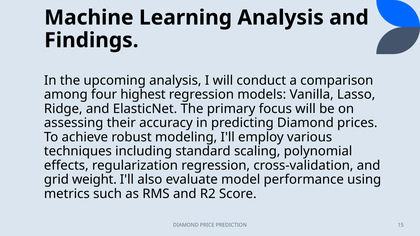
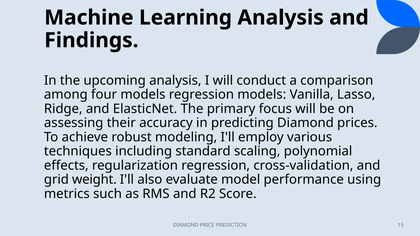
four highest: highest -> models (143, 95)
